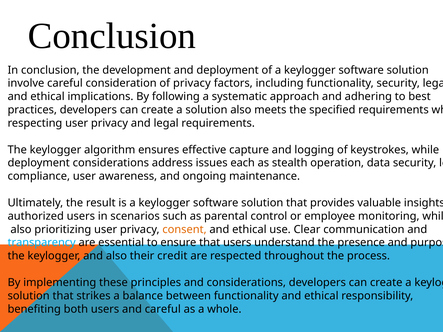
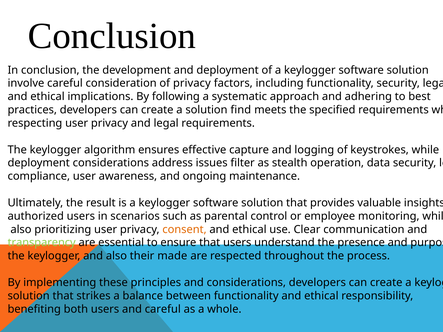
solution also: also -> find (241, 110)
each: each -> filter (243, 163)
transparency colour: light blue -> light green (42, 243)
credit: credit -> made (172, 256)
